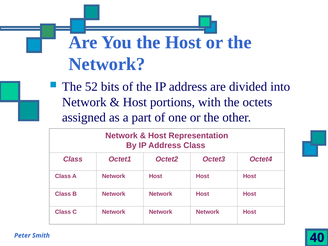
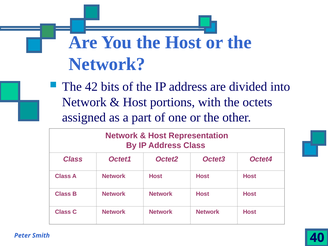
52: 52 -> 42 (91, 87)
